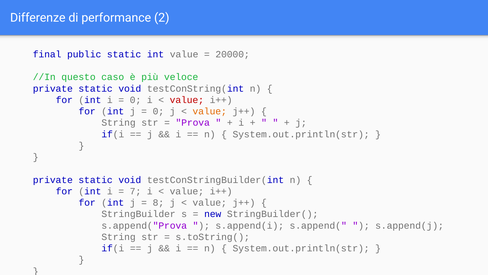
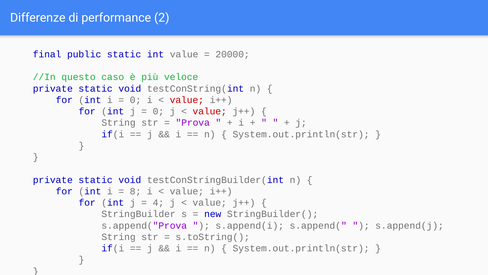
value colour: orange -> red (210, 111)
7: 7 -> 8 (136, 191)
8: 8 -> 4 (158, 202)
